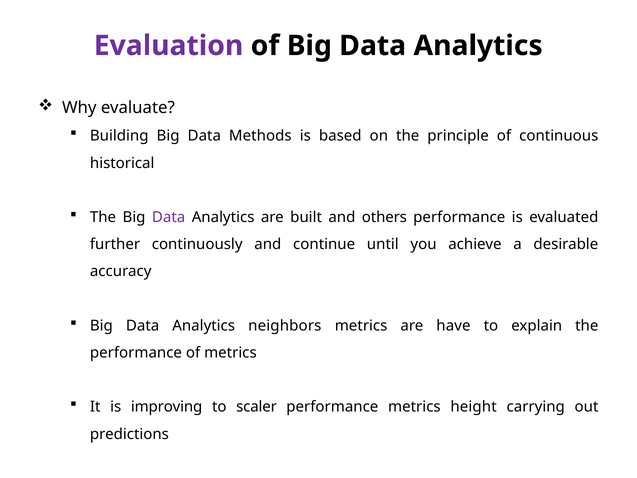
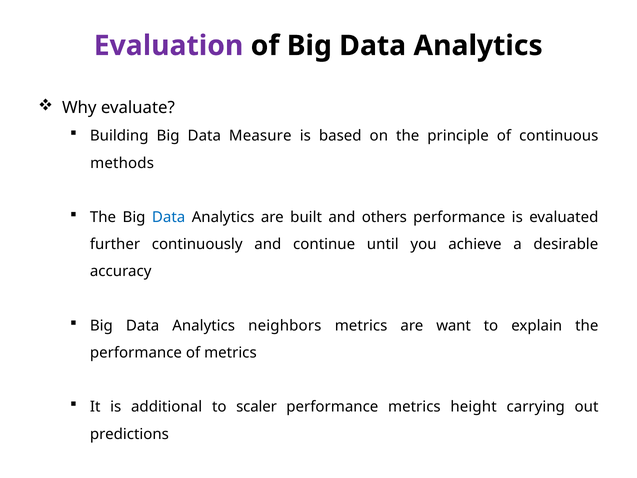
Methods: Methods -> Measure (260, 136)
historical: historical -> methods (122, 163)
Data colour: purple -> blue (169, 217)
have: have -> want (454, 325)
improving: improving -> additional (167, 407)
